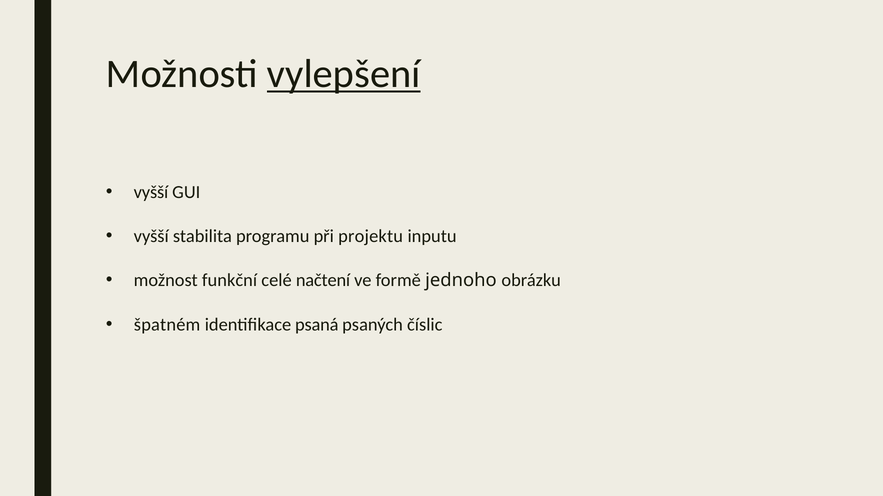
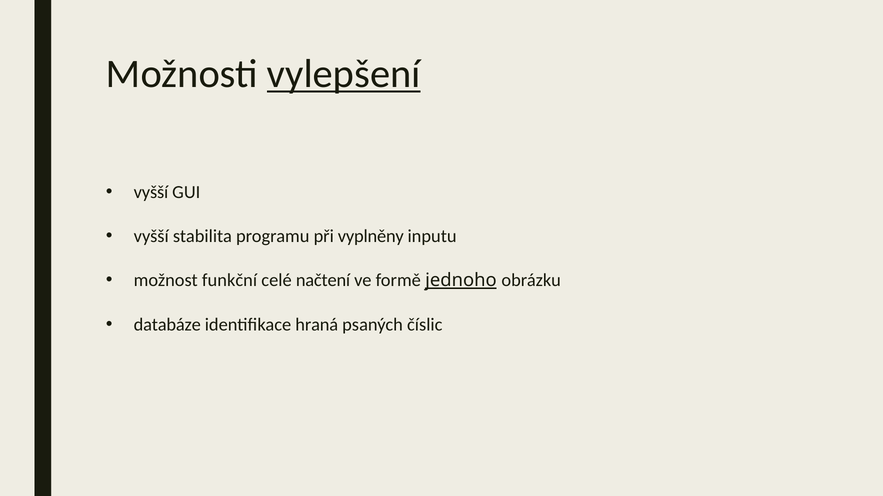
projektu: projektu -> vyplněny (371, 237)
jednoho underline: none -> present (461, 281)
špatném: špatném -> databáze (167, 325)
psaná: psaná -> hraná (317, 325)
